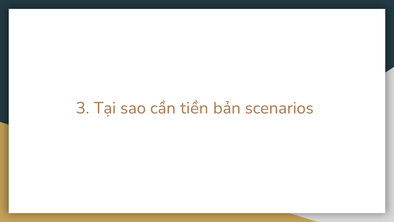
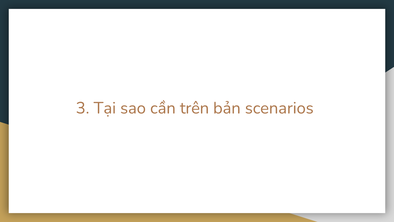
tiền: tiền -> trên (194, 108)
